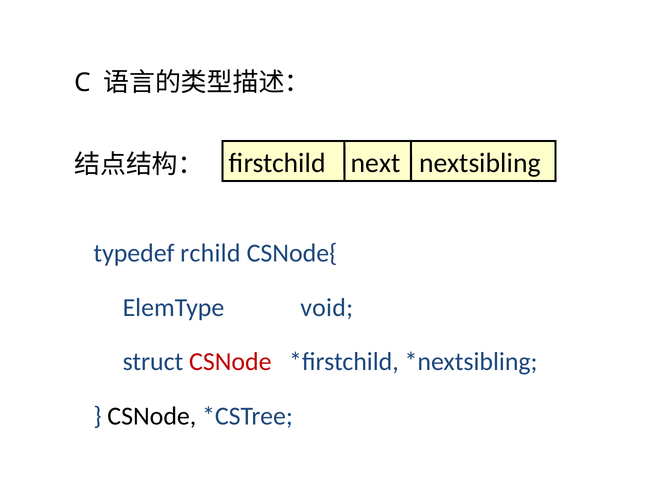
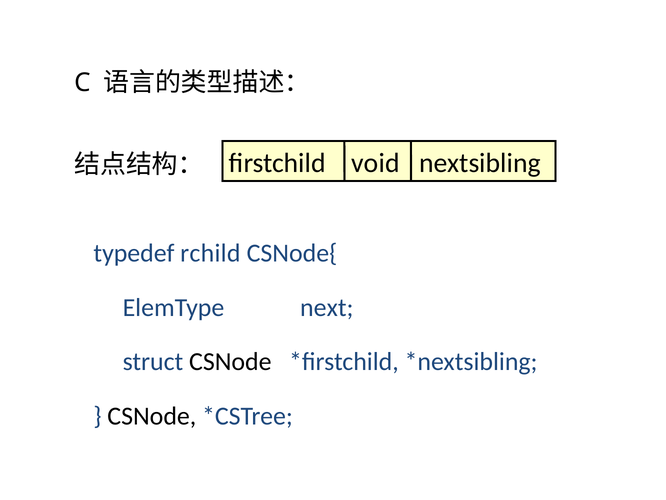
next: next -> void (376, 163)
void: void -> next (327, 307)
CSNode colour: red -> black (230, 362)
